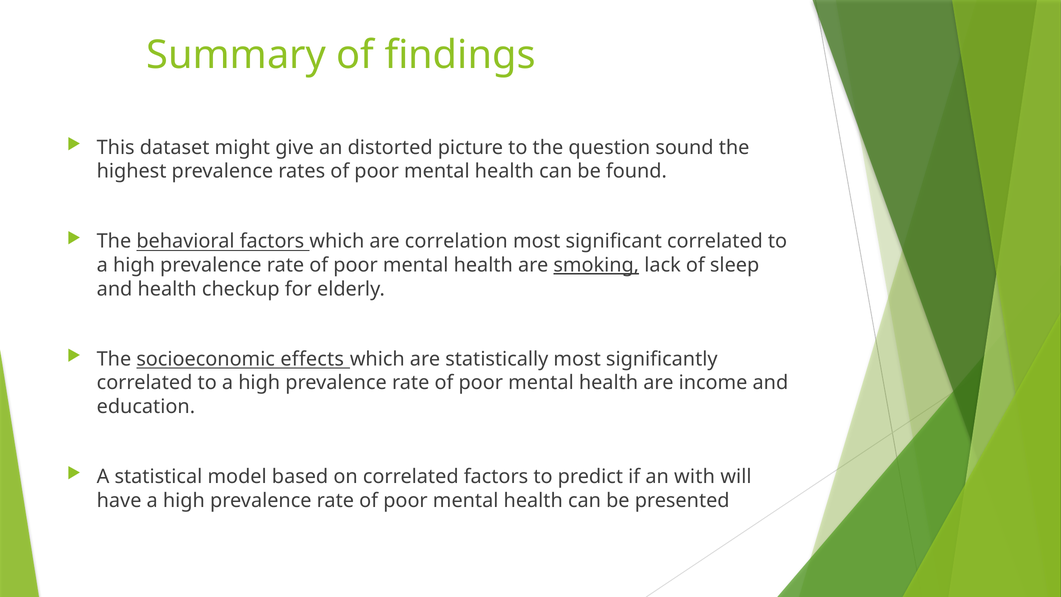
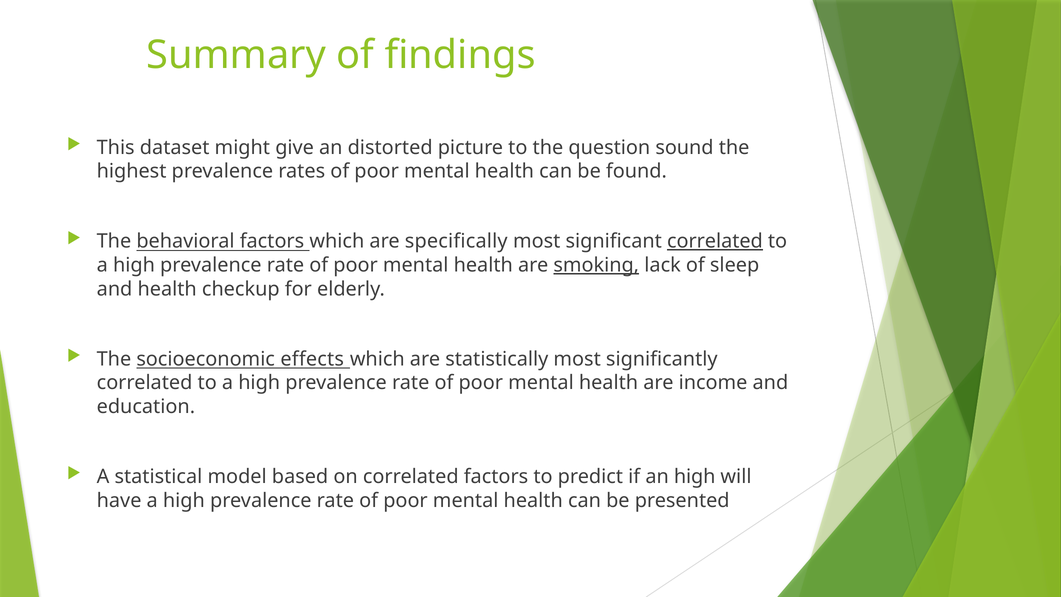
correlation: correlation -> specifically (456, 241)
correlated underline: none -> present (715, 241)
an with: with -> high (695, 476)
